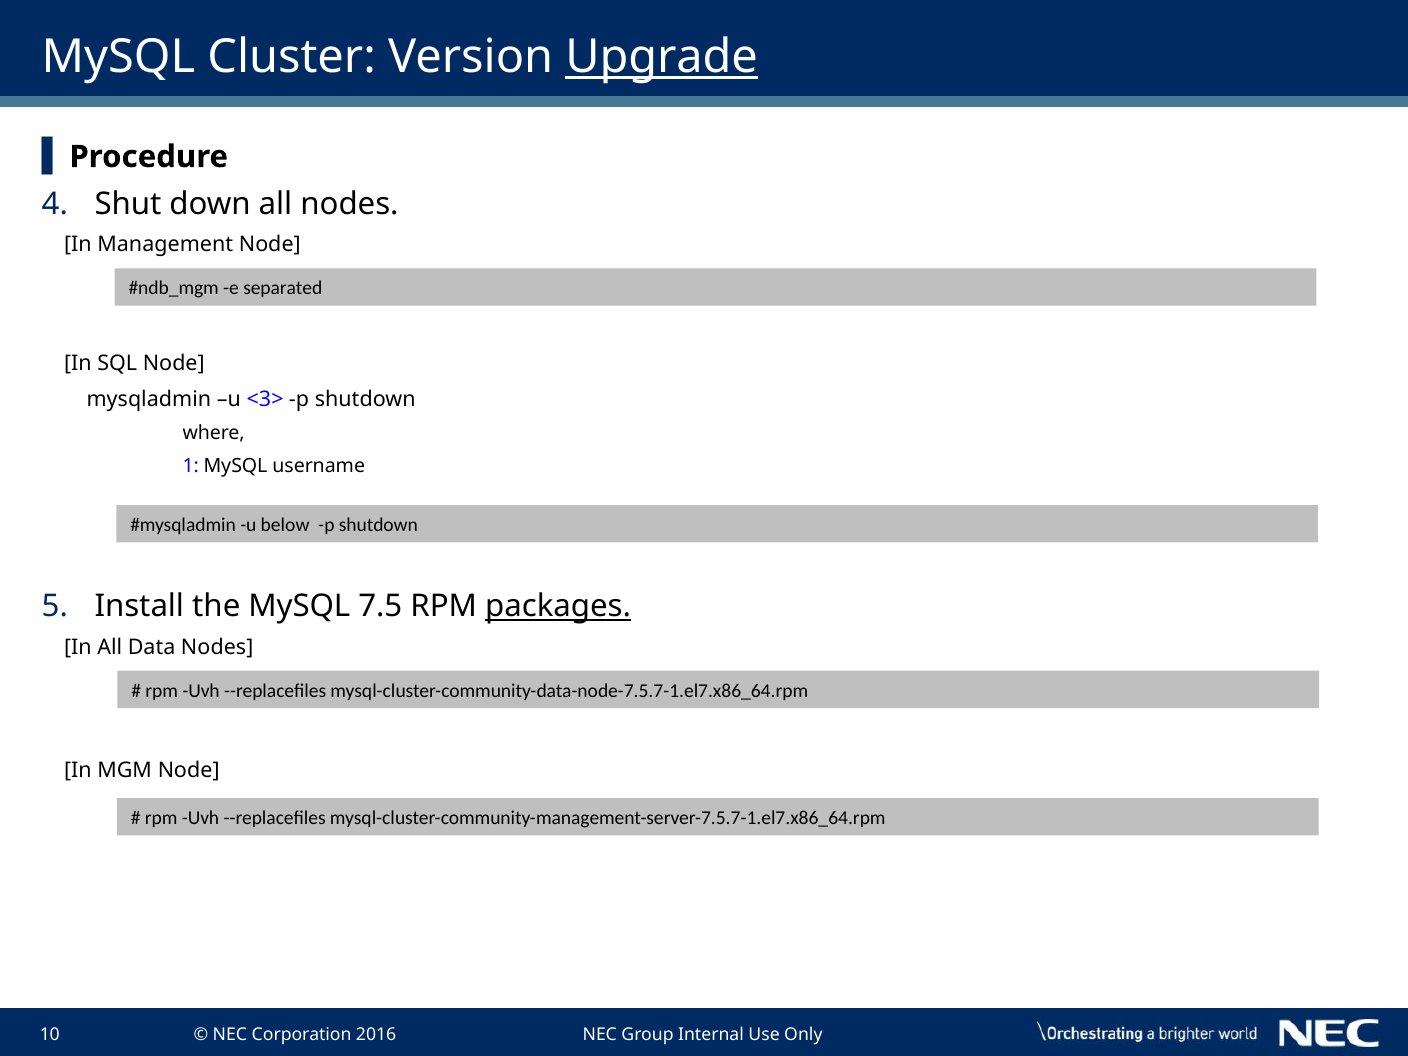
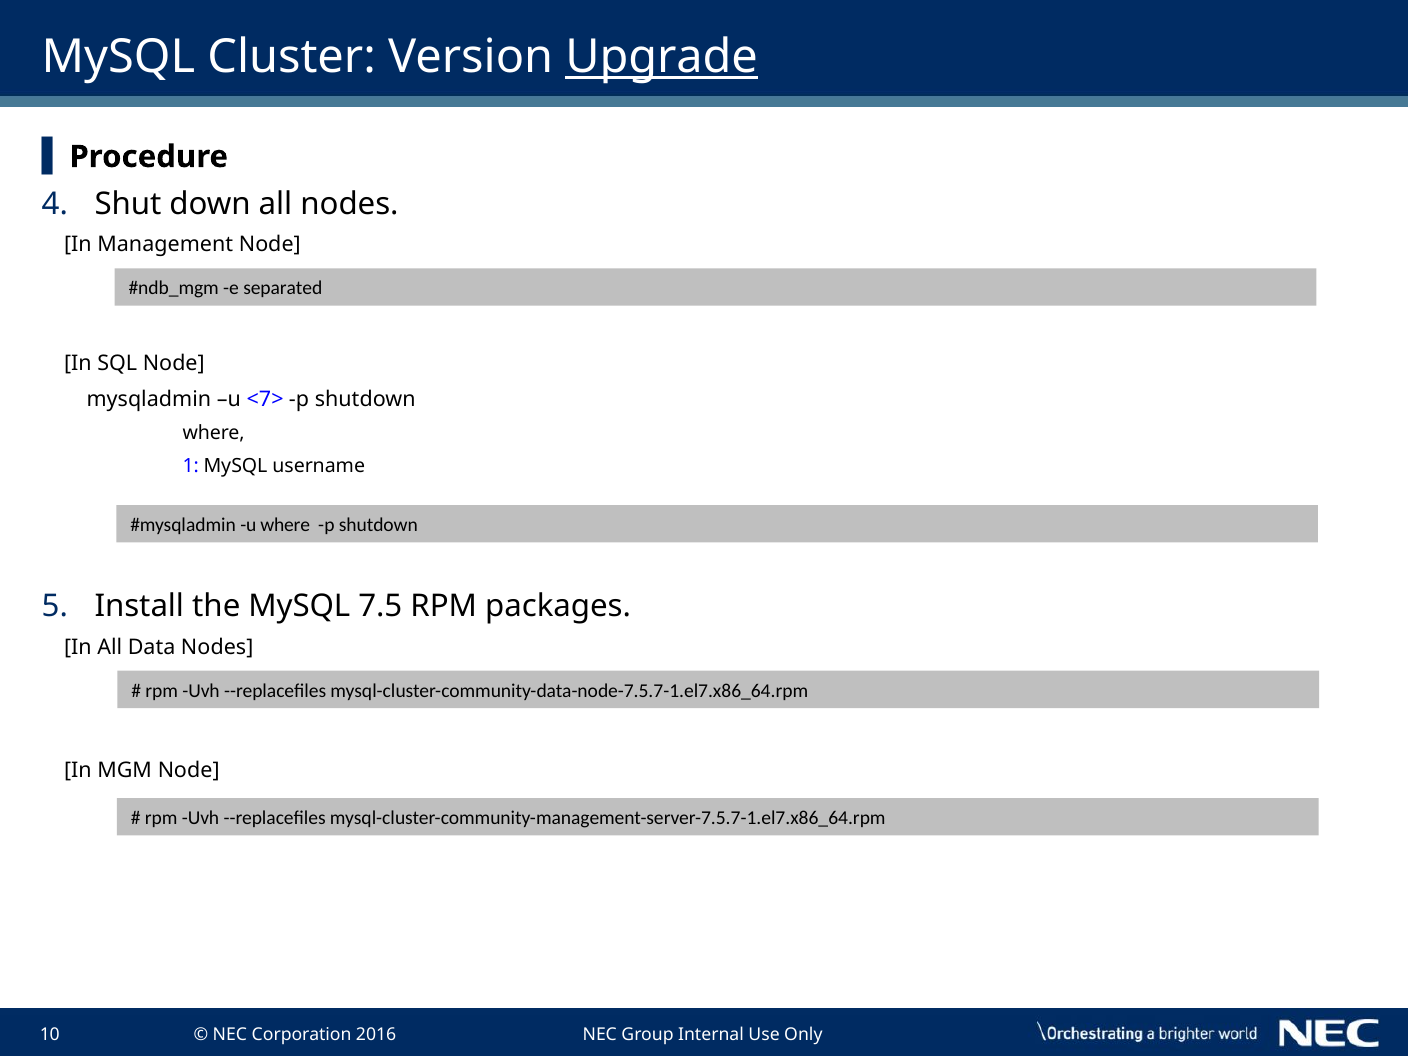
<3>: <3> -> <7> (265, 399)
u below: below -> where (285, 525)
packages underline: present -> none (558, 606)
